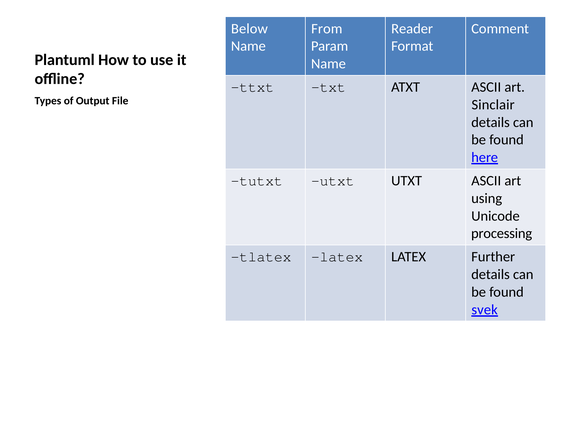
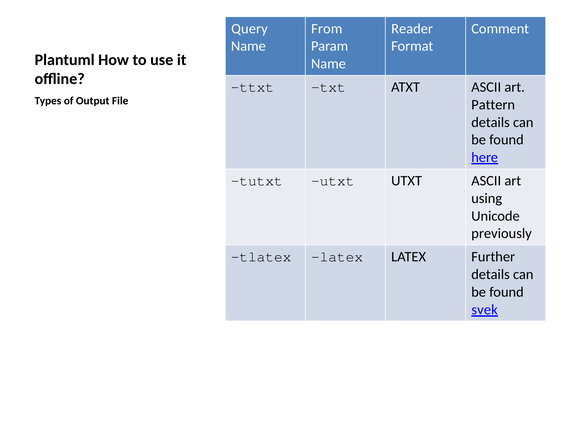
Below: Below -> Query (249, 29)
Sinclair: Sinclair -> Pattern (493, 105)
processing: processing -> previously (502, 234)
